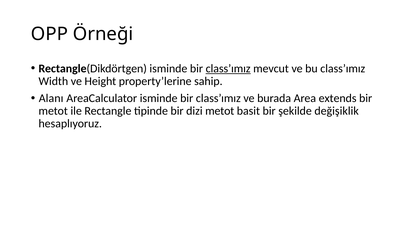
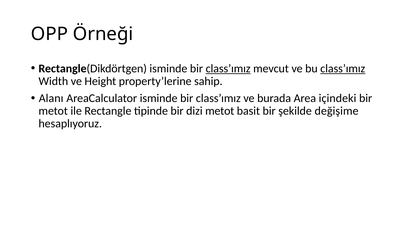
class’ımız underline: none -> present (343, 69)
extends: extends -> içindeki (338, 98)
değişiklik: değişiklik -> değişime (337, 111)
